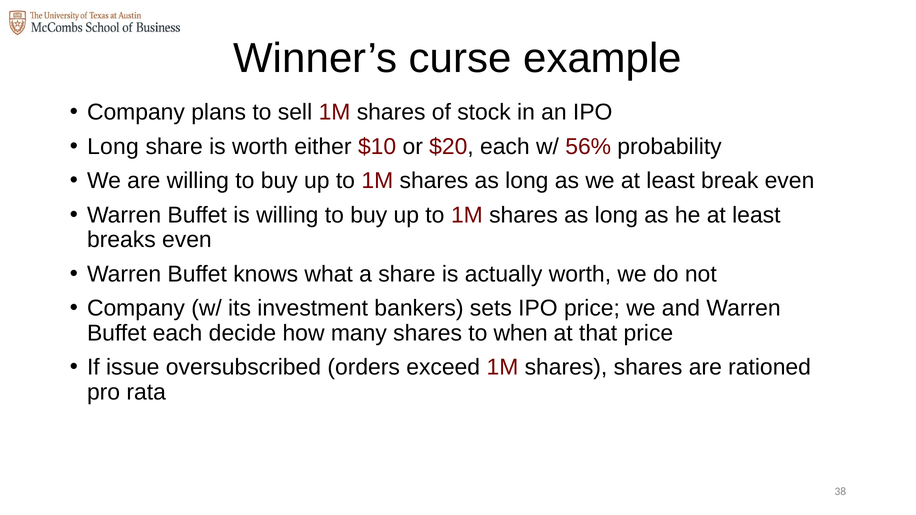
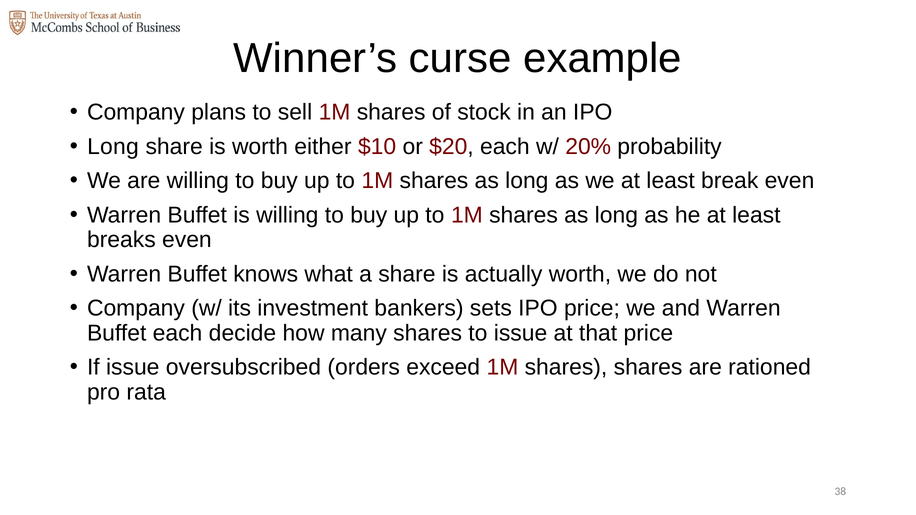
56%: 56% -> 20% (588, 147)
to when: when -> issue (521, 333)
